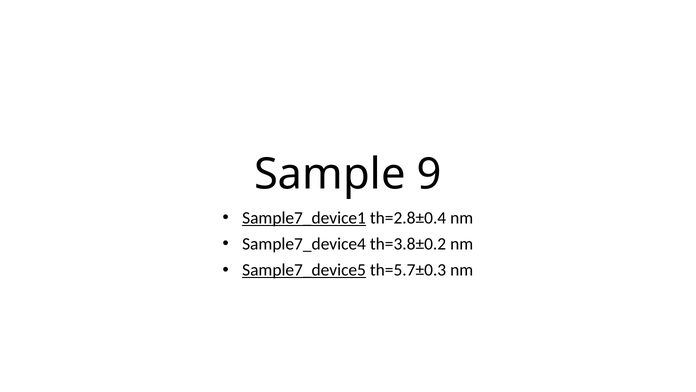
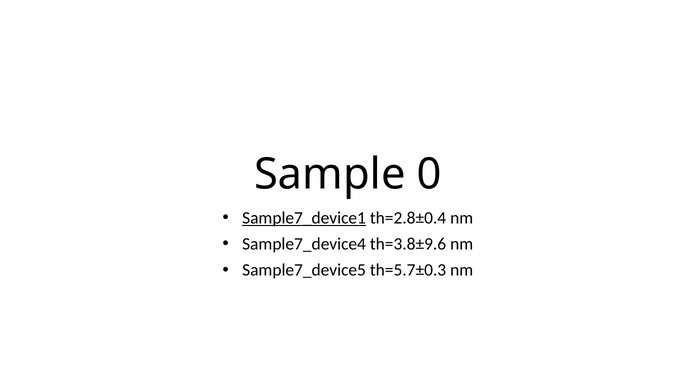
9: 9 -> 0 (429, 174)
th=3.8±0.2: th=3.8±0.2 -> th=3.8±9.6 (408, 244)
Sample7_device5 underline: present -> none (304, 270)
